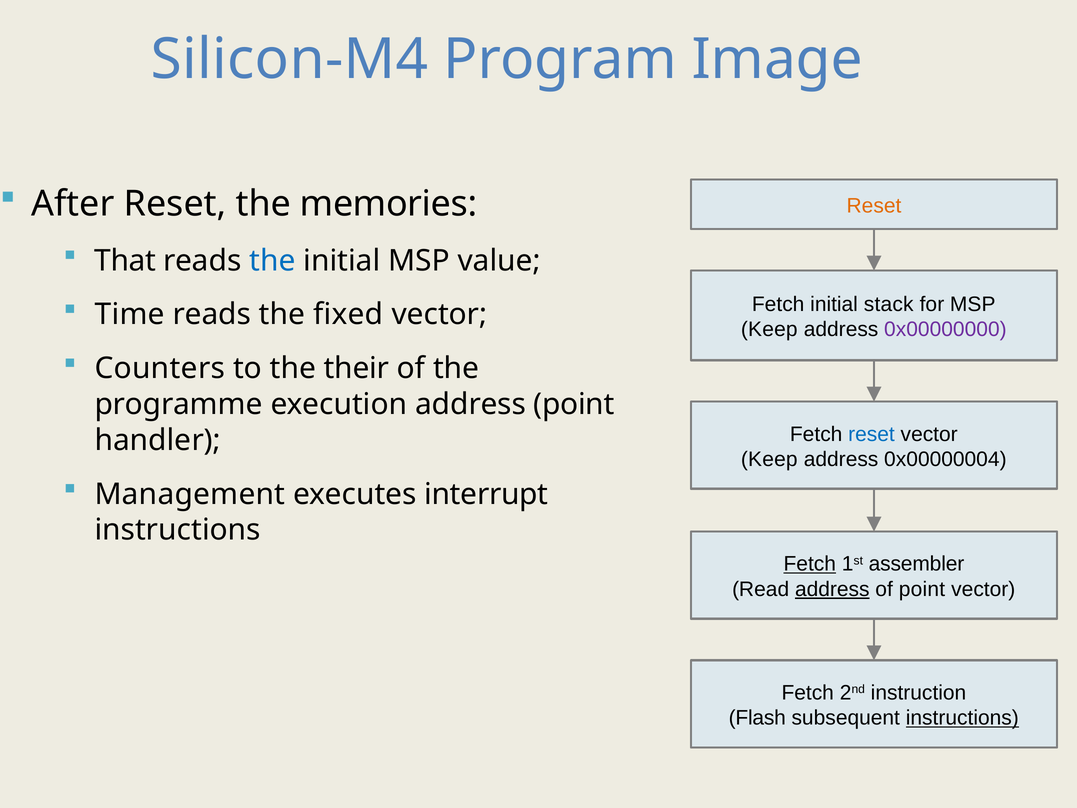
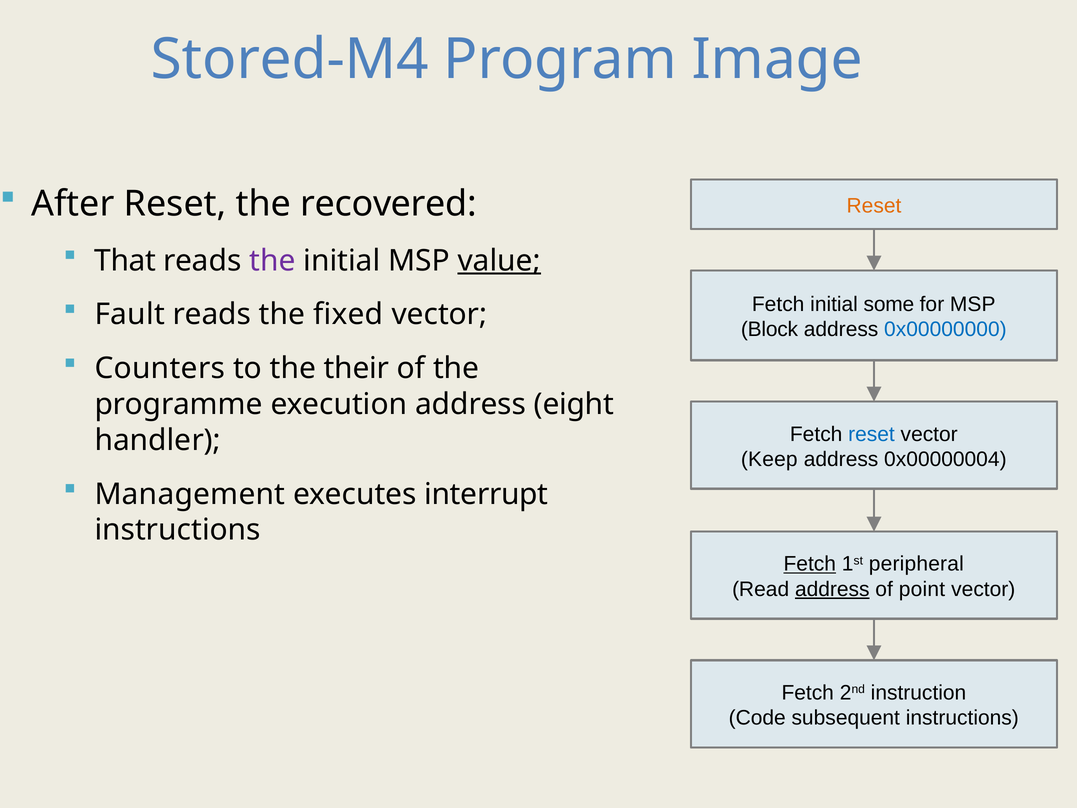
Silicon-M4: Silicon-M4 -> Stored-M4 (290, 59)
memories: memories -> recovered (388, 204)
the colour: blue -> purple (272, 261)
value underline: none -> present (499, 261)
stack: stack -> some (889, 304)
Time: Time -> Fault (130, 314)
Keep: Keep -> Block (769, 329)
0x00000000 colour: purple -> blue (945, 329)
address point: point -> eight (574, 404)
assembler: assembler -> peripheral (916, 564)
Flash: Flash -> Code (757, 718)
instructions underline: present -> none (962, 718)
